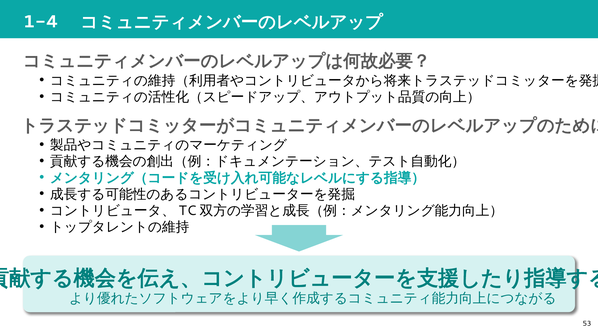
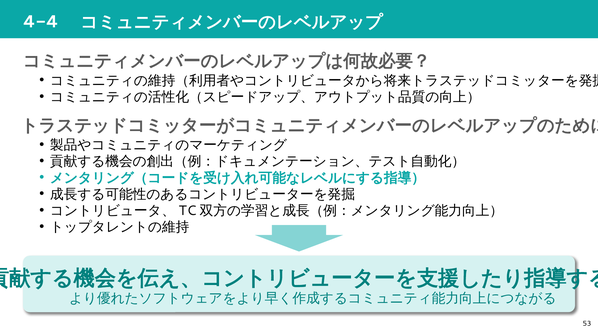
1-4: 1-4 -> 4-4 (41, 22)
